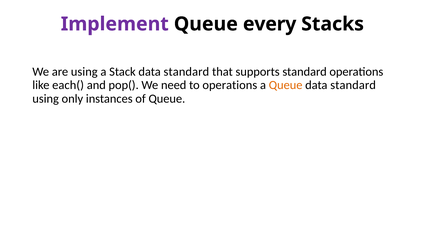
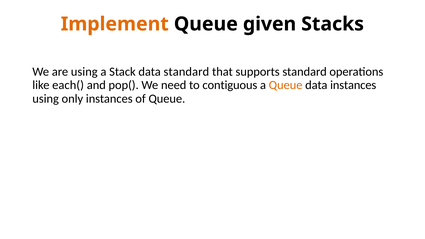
Implement colour: purple -> orange (115, 24)
every: every -> given (270, 24)
to operations: operations -> contiguous (230, 85)
standard: standard -> instances (353, 85)
